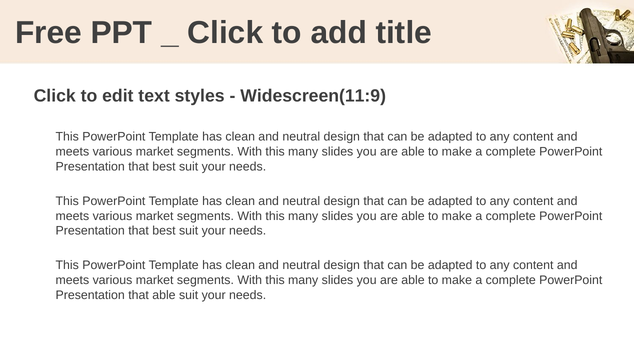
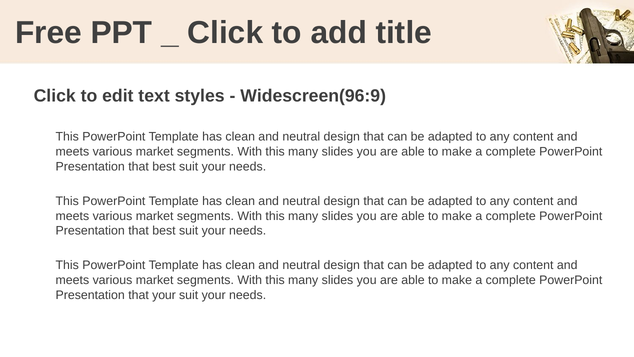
Widescreen(11:9: Widescreen(11:9 -> Widescreen(96:9 (313, 96)
that able: able -> your (164, 295)
